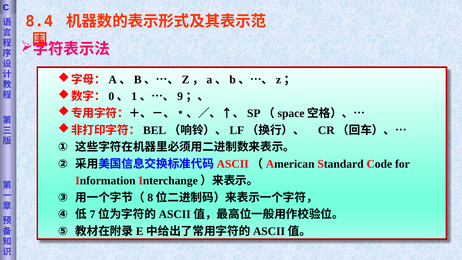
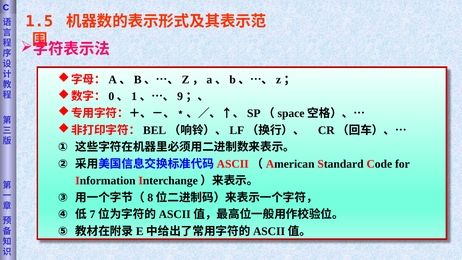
8.4: 8.4 -> 1.5 (39, 21)
